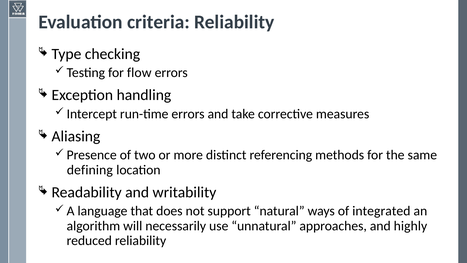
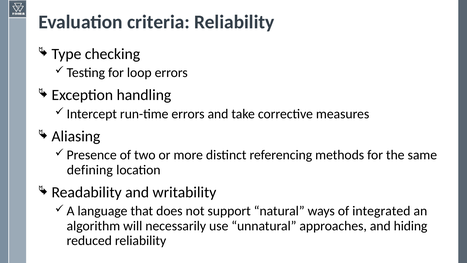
flow: flow -> loop (139, 73)
highly: highly -> hiding (411, 226)
